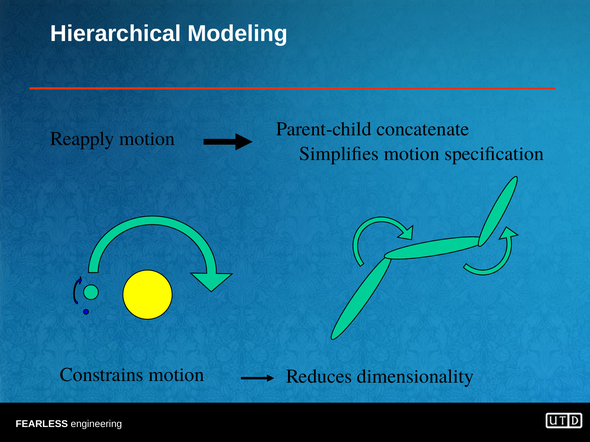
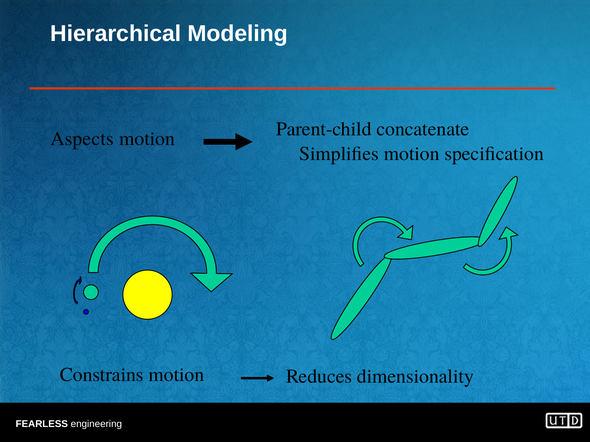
Reapply: Reapply -> Aspects (82, 139)
